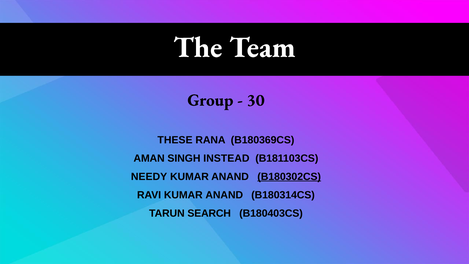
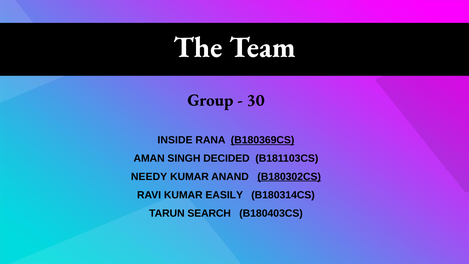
THESE: THESE -> INSIDE (175, 140)
B180369CS underline: none -> present (263, 140)
INSTEAD: INSTEAD -> DECIDED (226, 158)
RAVI KUMAR ANAND: ANAND -> EASILY (224, 195)
